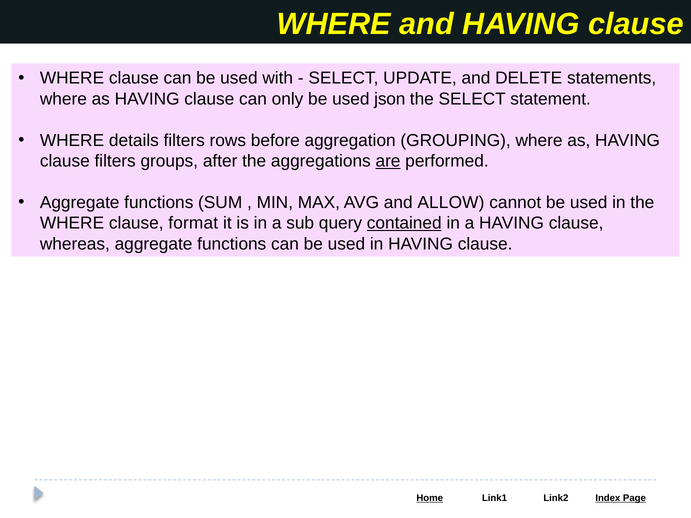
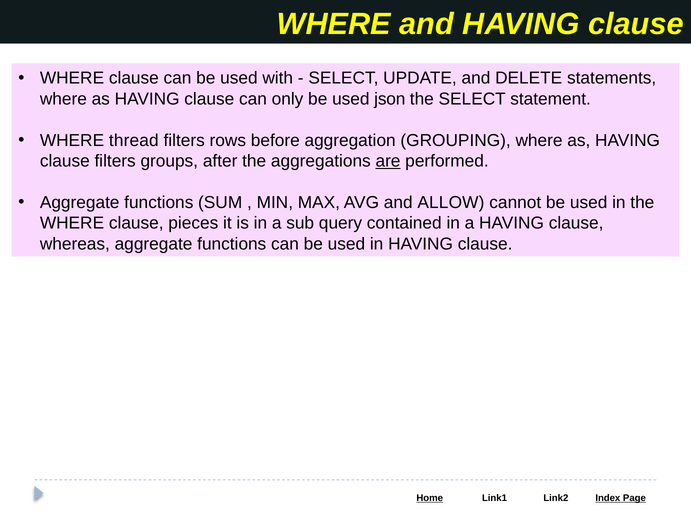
details: details -> thread (134, 140)
format: format -> pieces (193, 223)
contained underline: present -> none (404, 223)
